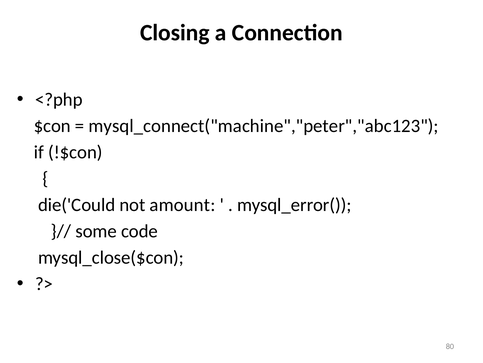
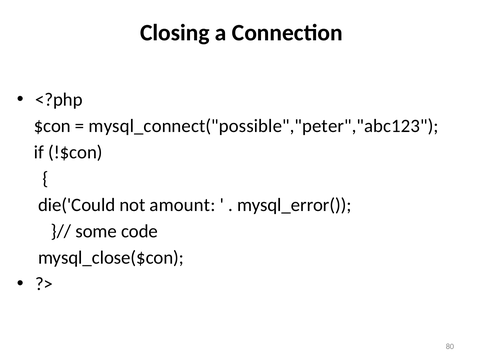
mysql_connect("machine","peter","abc123: mysql_connect("machine","peter","abc123 -> mysql_connect("possible","peter","abc123 (264, 126)
